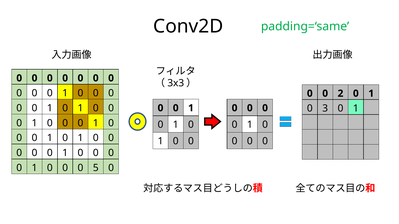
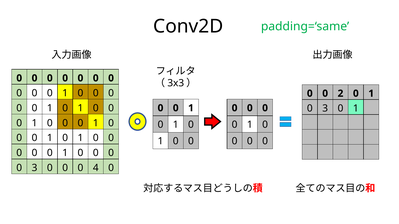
1: 1 -> 3 (35, 168)
5: 5 -> 4 (96, 168)
